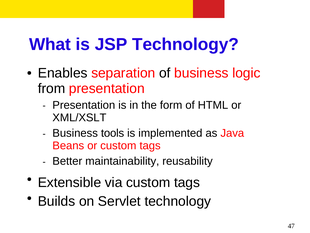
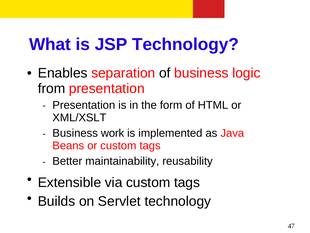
tools: tools -> work (113, 133)
